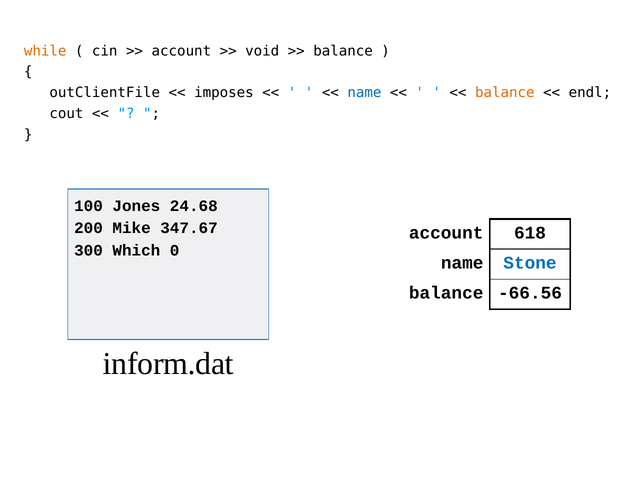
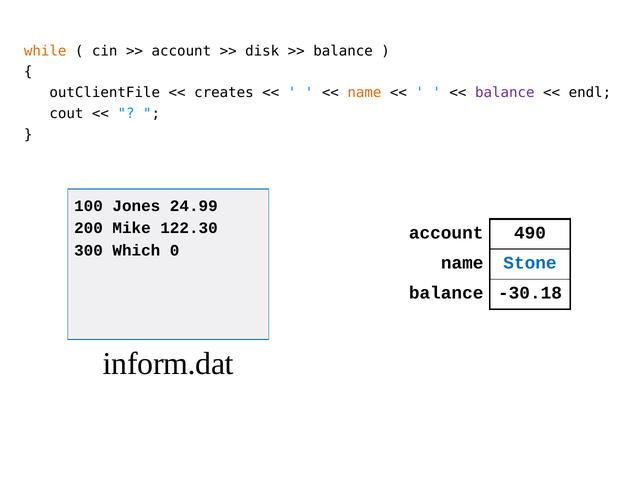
void: void -> disk (262, 51)
imposes: imposes -> creates (224, 93)
name colour: blue -> orange (364, 93)
balance colour: orange -> purple (505, 93)
24.68: 24.68 -> 24.99 (194, 206)
347.67: 347.67 -> 122.30 (189, 228)
618: 618 -> 490 (530, 233)
-66.56: -66.56 -> -30.18 (530, 293)
